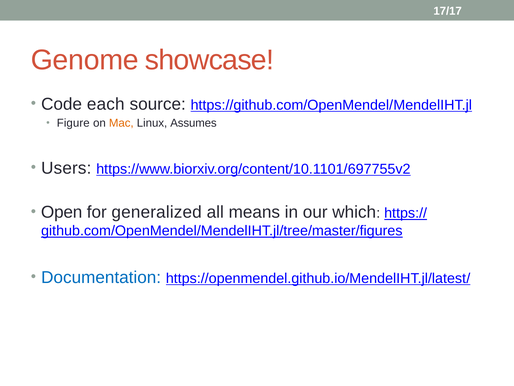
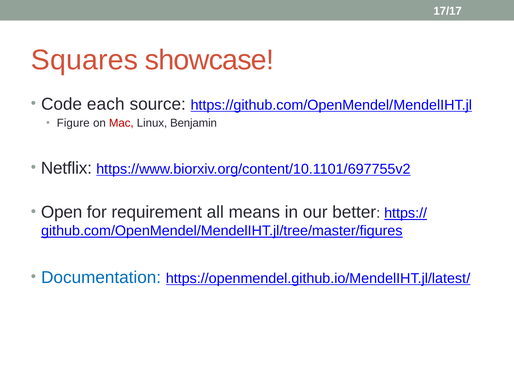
Genome: Genome -> Squares (85, 60)
Mac colour: orange -> red (121, 123)
Assumes: Assumes -> Benjamin (193, 123)
Users: Users -> Netflix (66, 168)
generalized: generalized -> requirement (157, 212)
which: which -> better (354, 212)
